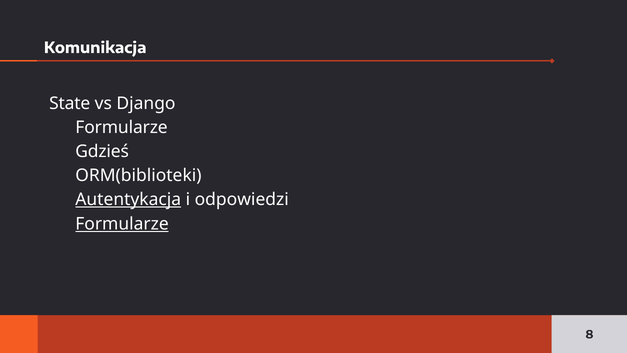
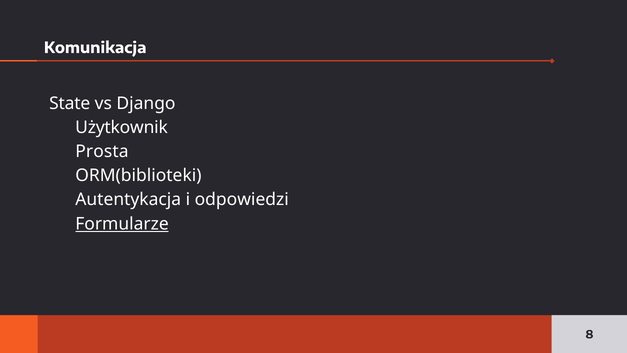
Formularze: Formularze -> Użytkownik (122, 127)
Gdzieś: Gdzieś -> Prosta (102, 151)
Autentykacja underline: present -> none (128, 200)
